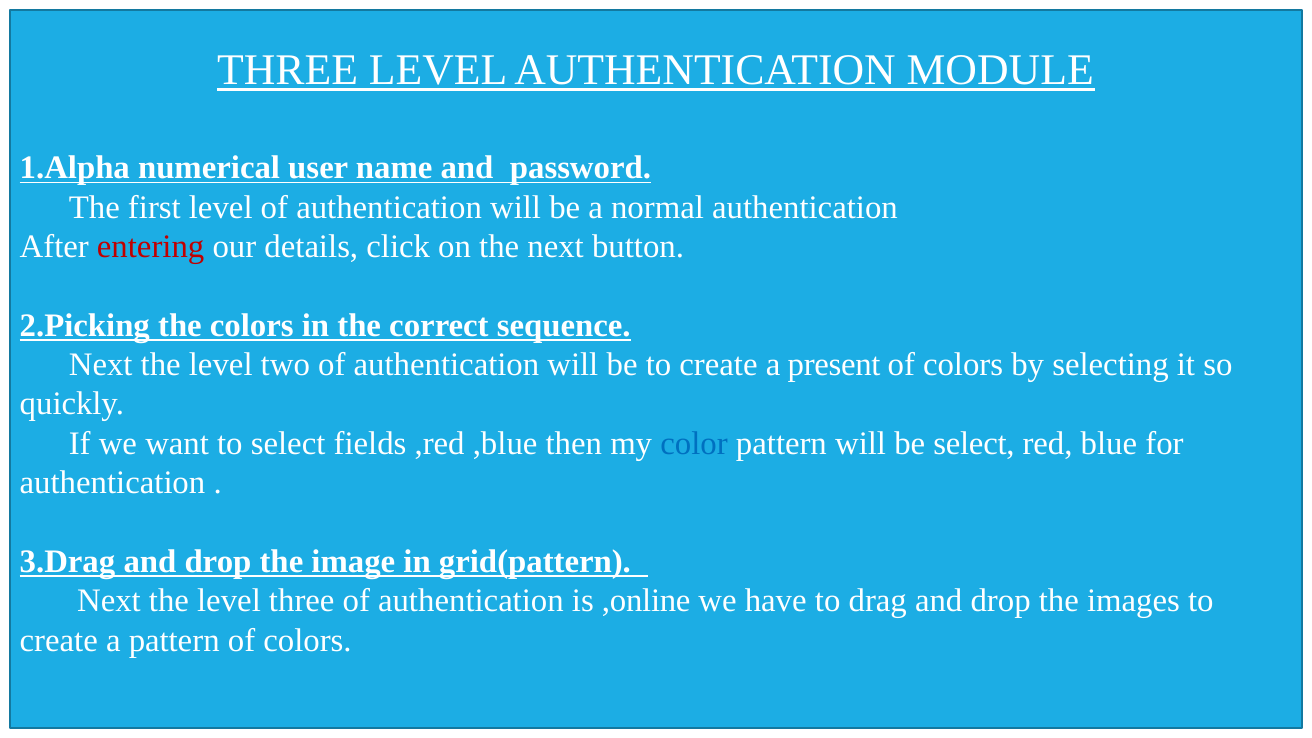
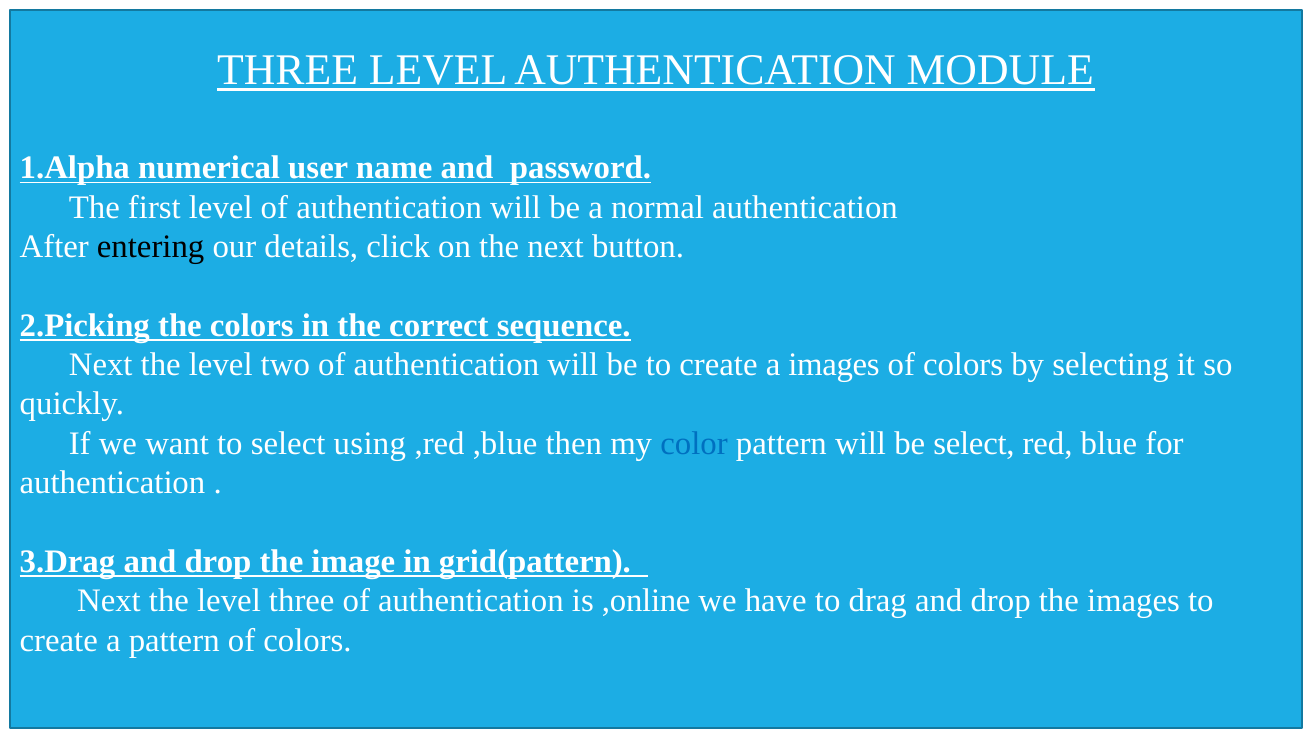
entering colour: red -> black (151, 247)
a present: present -> images (834, 365)
fields: fields -> using (370, 443)
